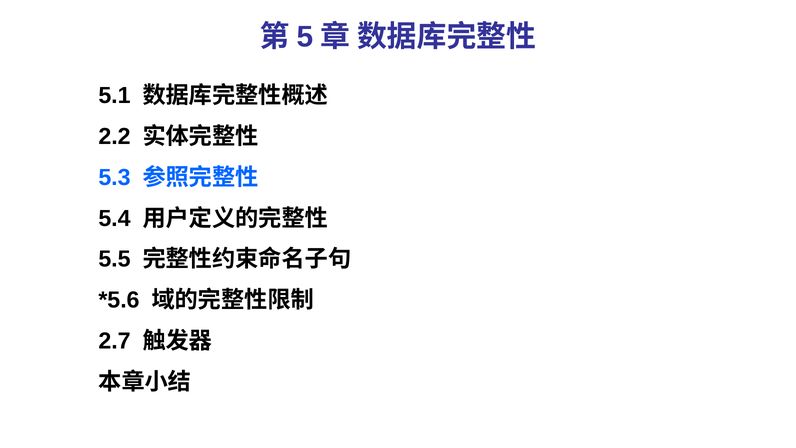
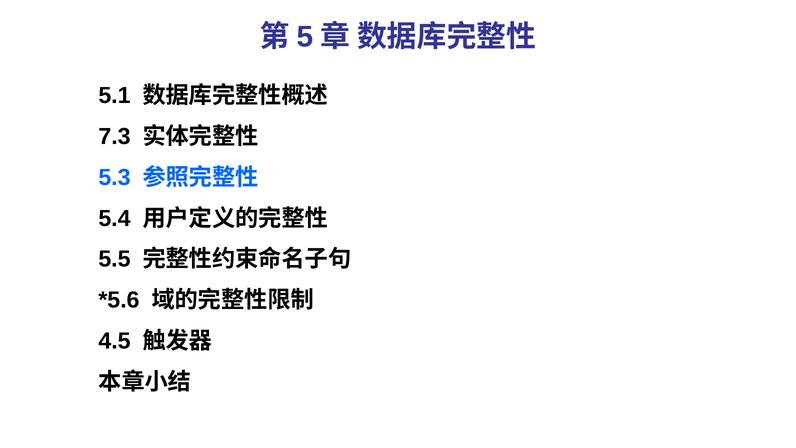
2.2: 2.2 -> 7.3 (114, 136)
2.7: 2.7 -> 4.5 (114, 341)
